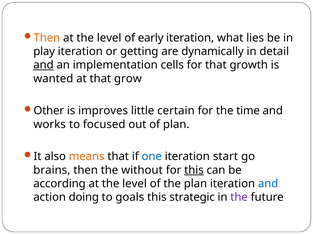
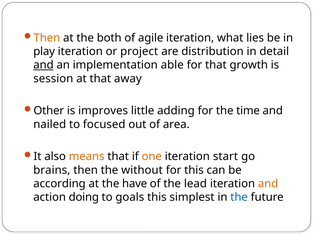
level: level -> both (109, 38)
early: early -> agile (151, 38)
getting: getting -> project (139, 51)
dynamically: dynamically -> distribution (213, 51)
cells: cells -> able (172, 65)
wanted: wanted -> session (53, 78)
grow: grow -> away (128, 78)
certain: certain -> adding (176, 111)
works: works -> nailed (50, 124)
of plan: plan -> area (176, 124)
one colour: blue -> orange (152, 156)
this underline: present -> none (194, 170)
level: level -> have (135, 183)
the plan: plan -> lead (195, 183)
and colour: blue -> orange (268, 183)
strategic: strategic -> simplest (192, 197)
the colour: purple -> blue (239, 197)
